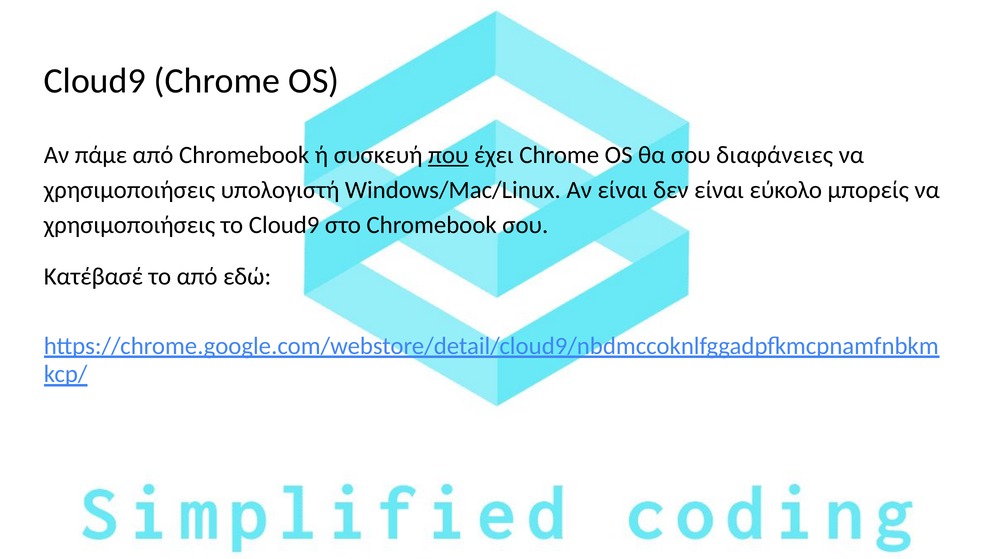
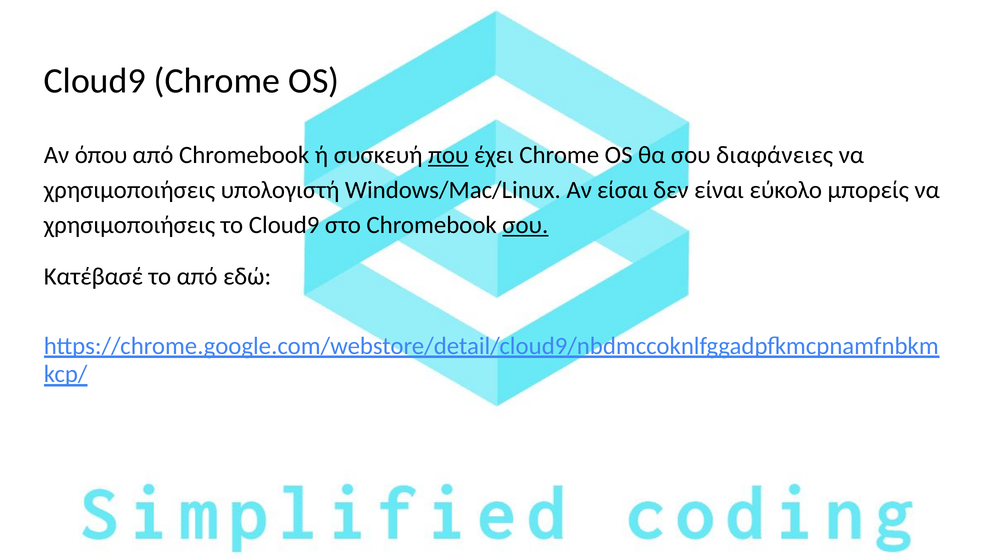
πάμε: πάμε -> όπου (101, 155)
Αν είναι: είναι -> είσαι (623, 190)
σου underline: none -> present (525, 225)
